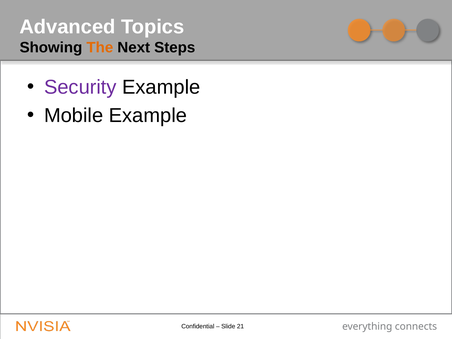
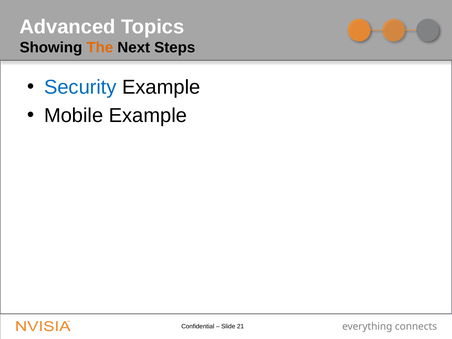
Security colour: purple -> blue (80, 87)
